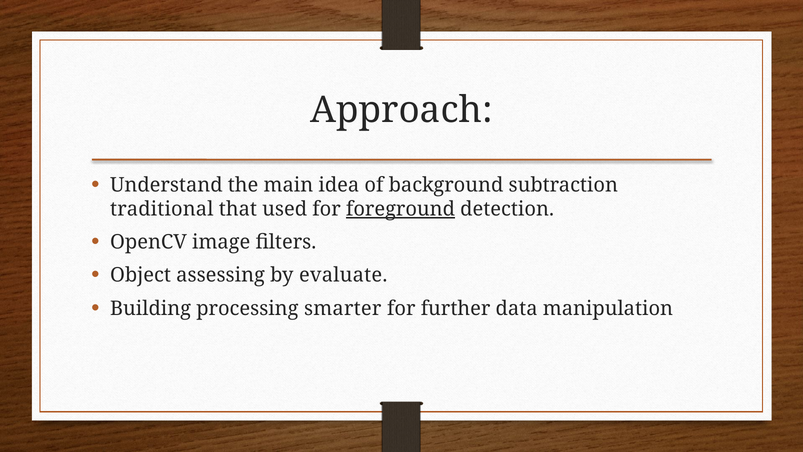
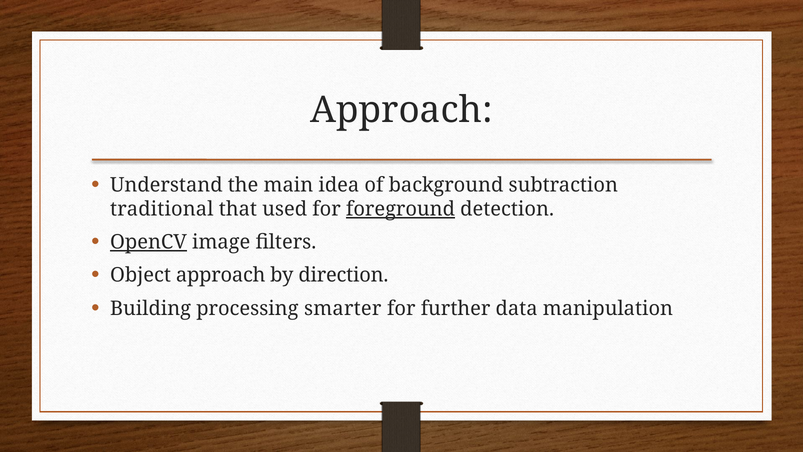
OpenCV underline: none -> present (148, 242)
Object assessing: assessing -> approach (221, 275)
evaluate: evaluate -> direction (343, 275)
